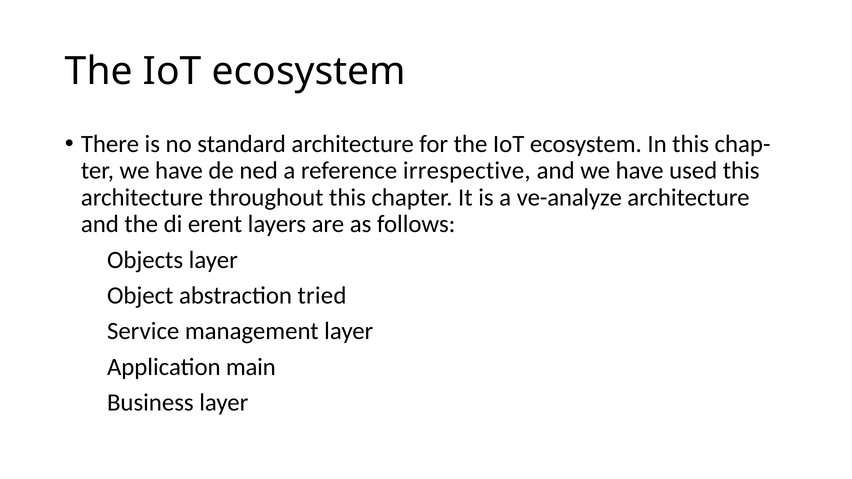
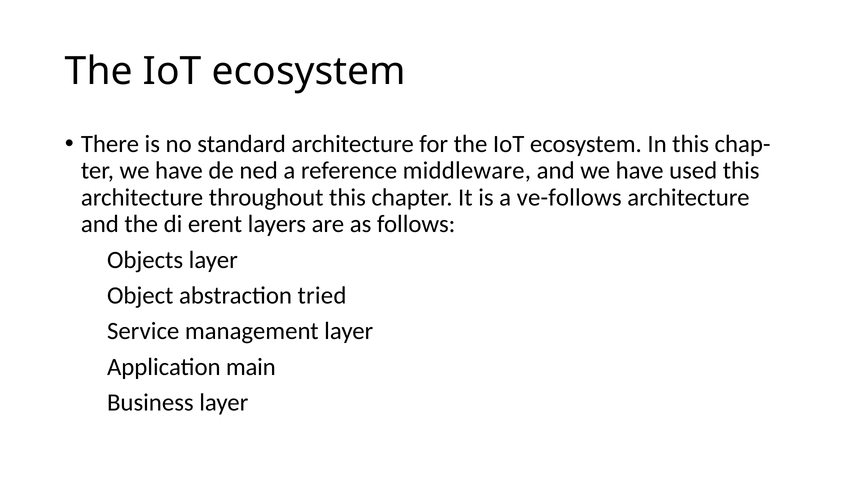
irrespective: irrespective -> middleware (467, 171)
ve-analyze: ve-analyze -> ve-follows (569, 198)
